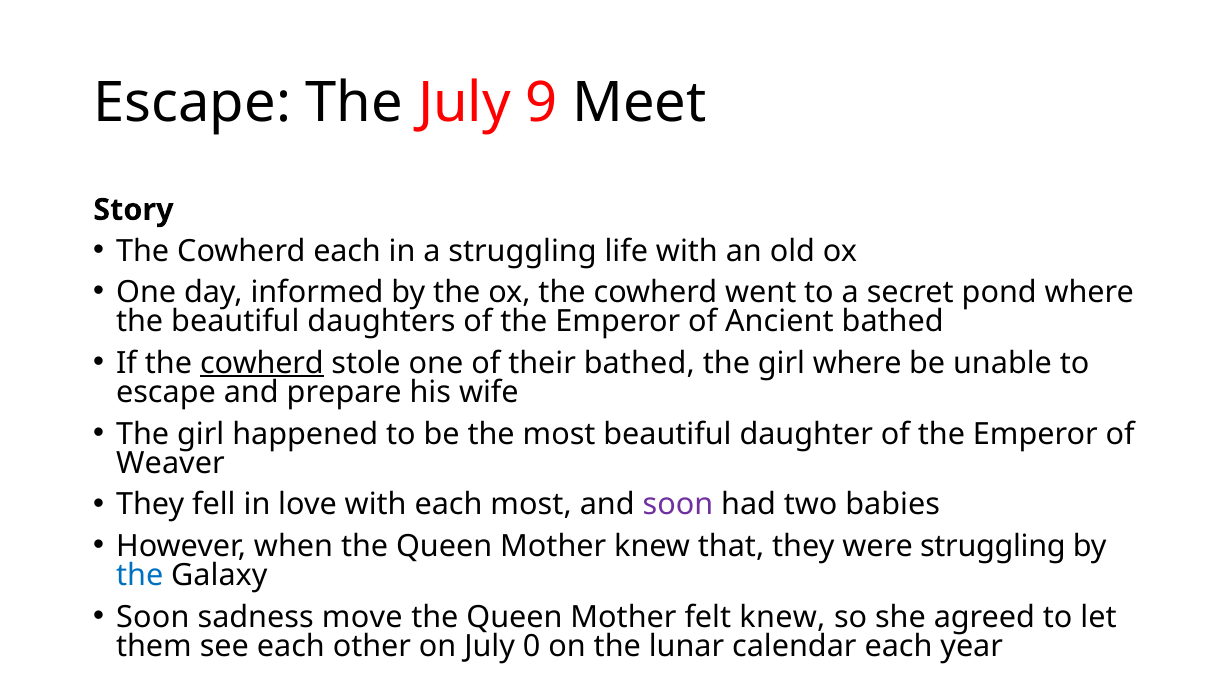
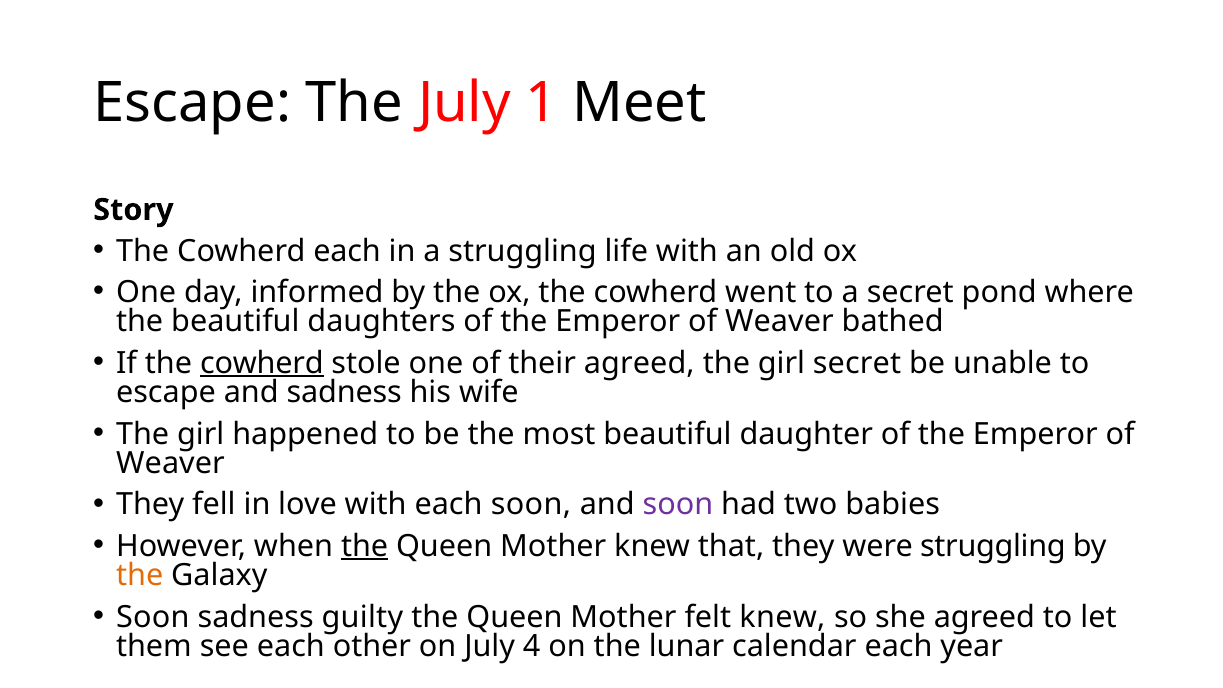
9: 9 -> 1 (542, 103)
Ancient: Ancient -> Weaver (779, 322)
their bathed: bathed -> agreed (639, 363)
girl where: where -> secret (857, 363)
and prepare: prepare -> sadness (344, 393)
each most: most -> soon (531, 505)
the underline: none -> present (365, 546)
the colour: blue -> orange (140, 576)
move: move -> guilty (362, 617)
0: 0 -> 4 (532, 647)
